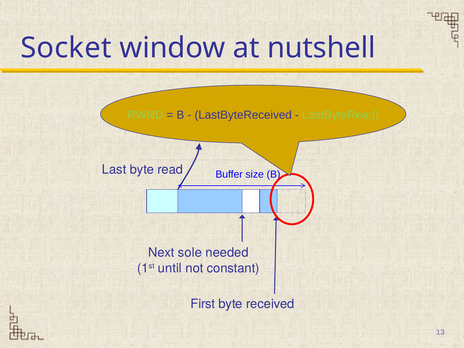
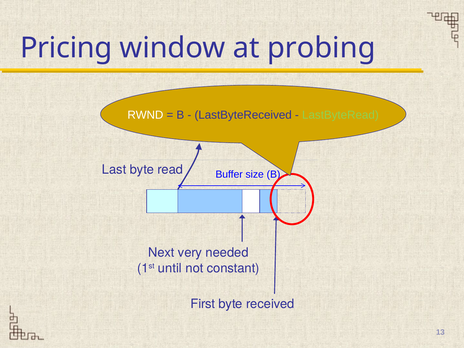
Socket: Socket -> Pricing (66, 48)
nutshell: nutshell -> probing (321, 48)
RWND colour: light green -> white (145, 115)
sole: sole -> very (190, 253)
